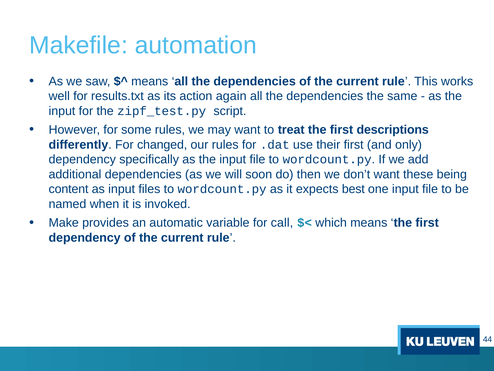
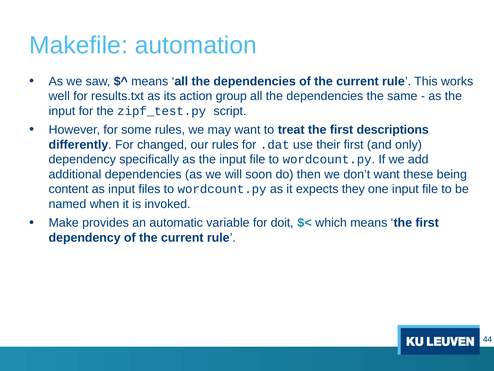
again: again -> group (231, 96)
best: best -> they (353, 189)
call: call -> doit (282, 223)
